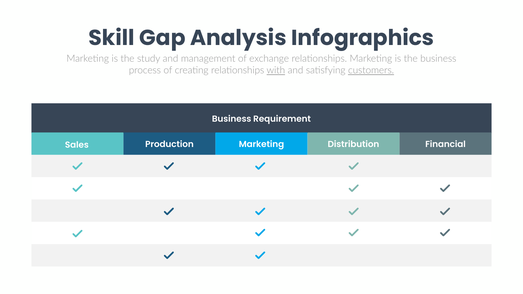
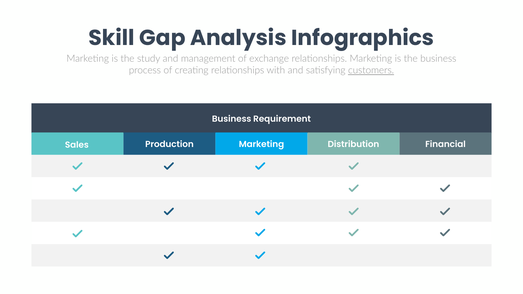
with underline: present -> none (276, 70)
